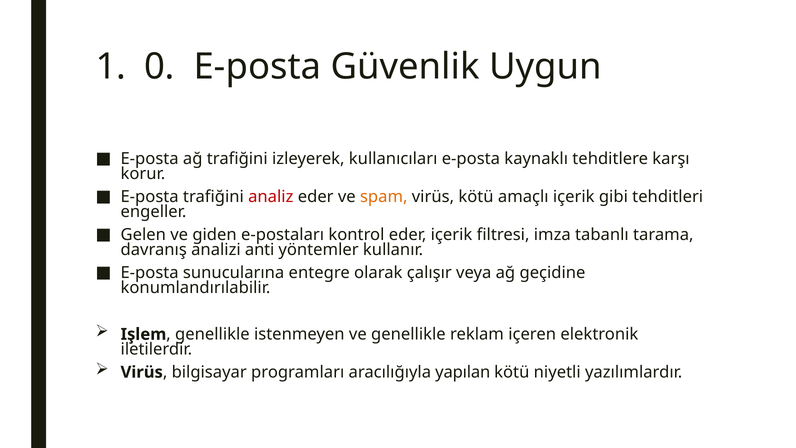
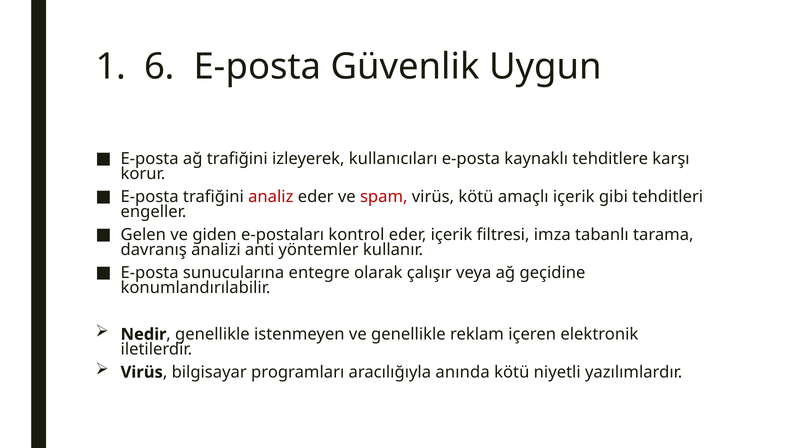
0: 0 -> 6 (159, 67)
spam colour: orange -> red (384, 197)
Işlem: Işlem -> Nedir (144, 334)
yapılan: yapılan -> anında (463, 372)
